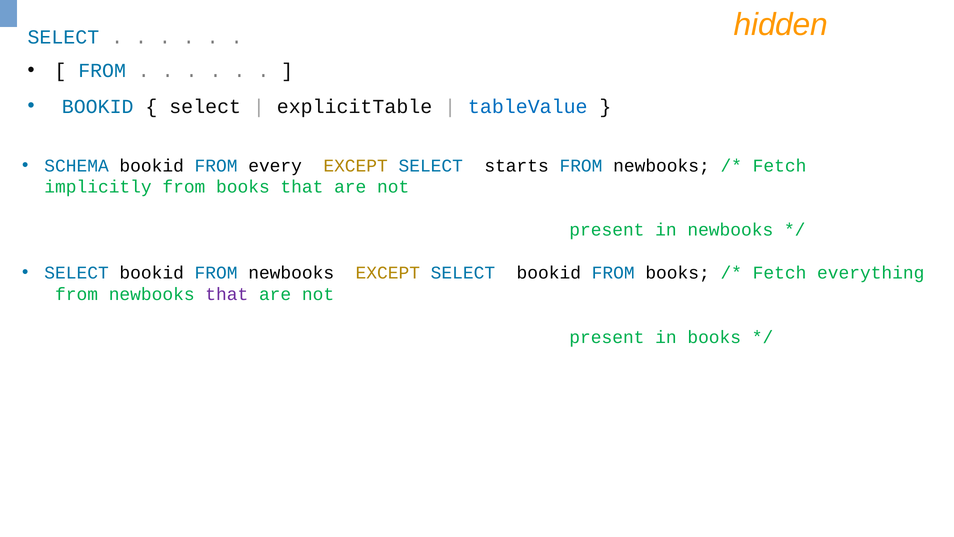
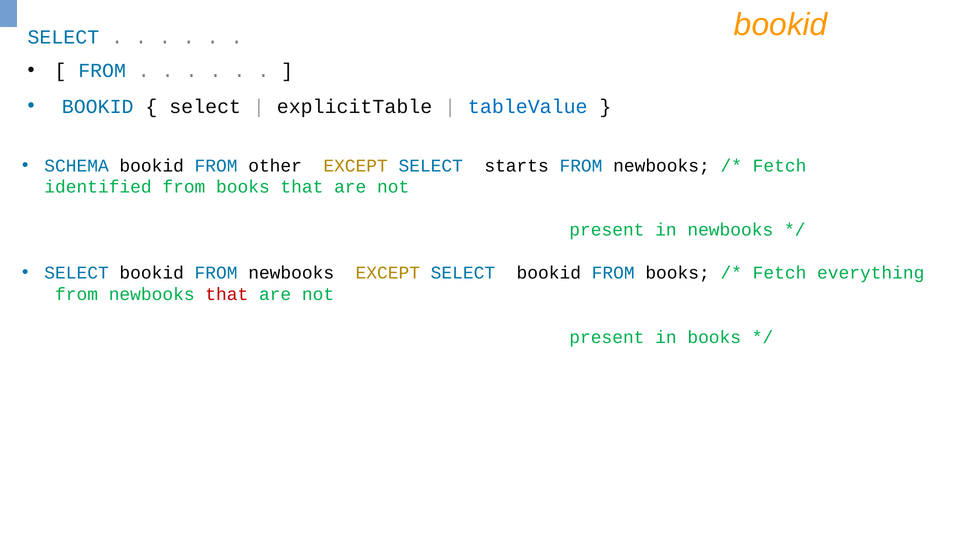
hidden: hidden -> bookid (781, 25)
every: every -> other (275, 165)
implicitly: implicitly -> identified (98, 187)
that colour: purple -> red (227, 294)
